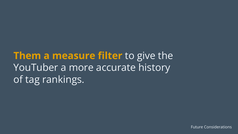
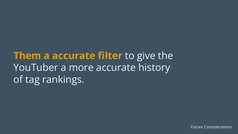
a measure: measure -> accurate (74, 56)
